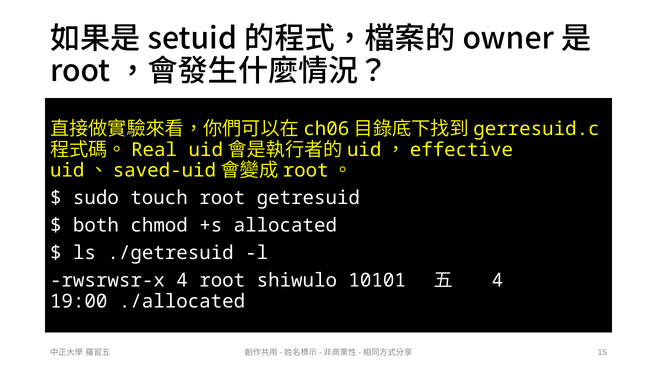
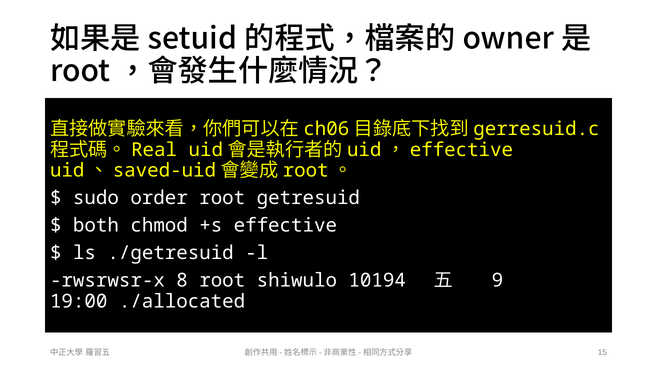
touch: touch -> order (159, 198)
+s allocated: allocated -> effective (285, 226)
rwsrwsr-x 4: 4 -> 8 (182, 281)
10101: 10101 -> 10194 (377, 281)
4: 4 -> 9 (497, 281)
